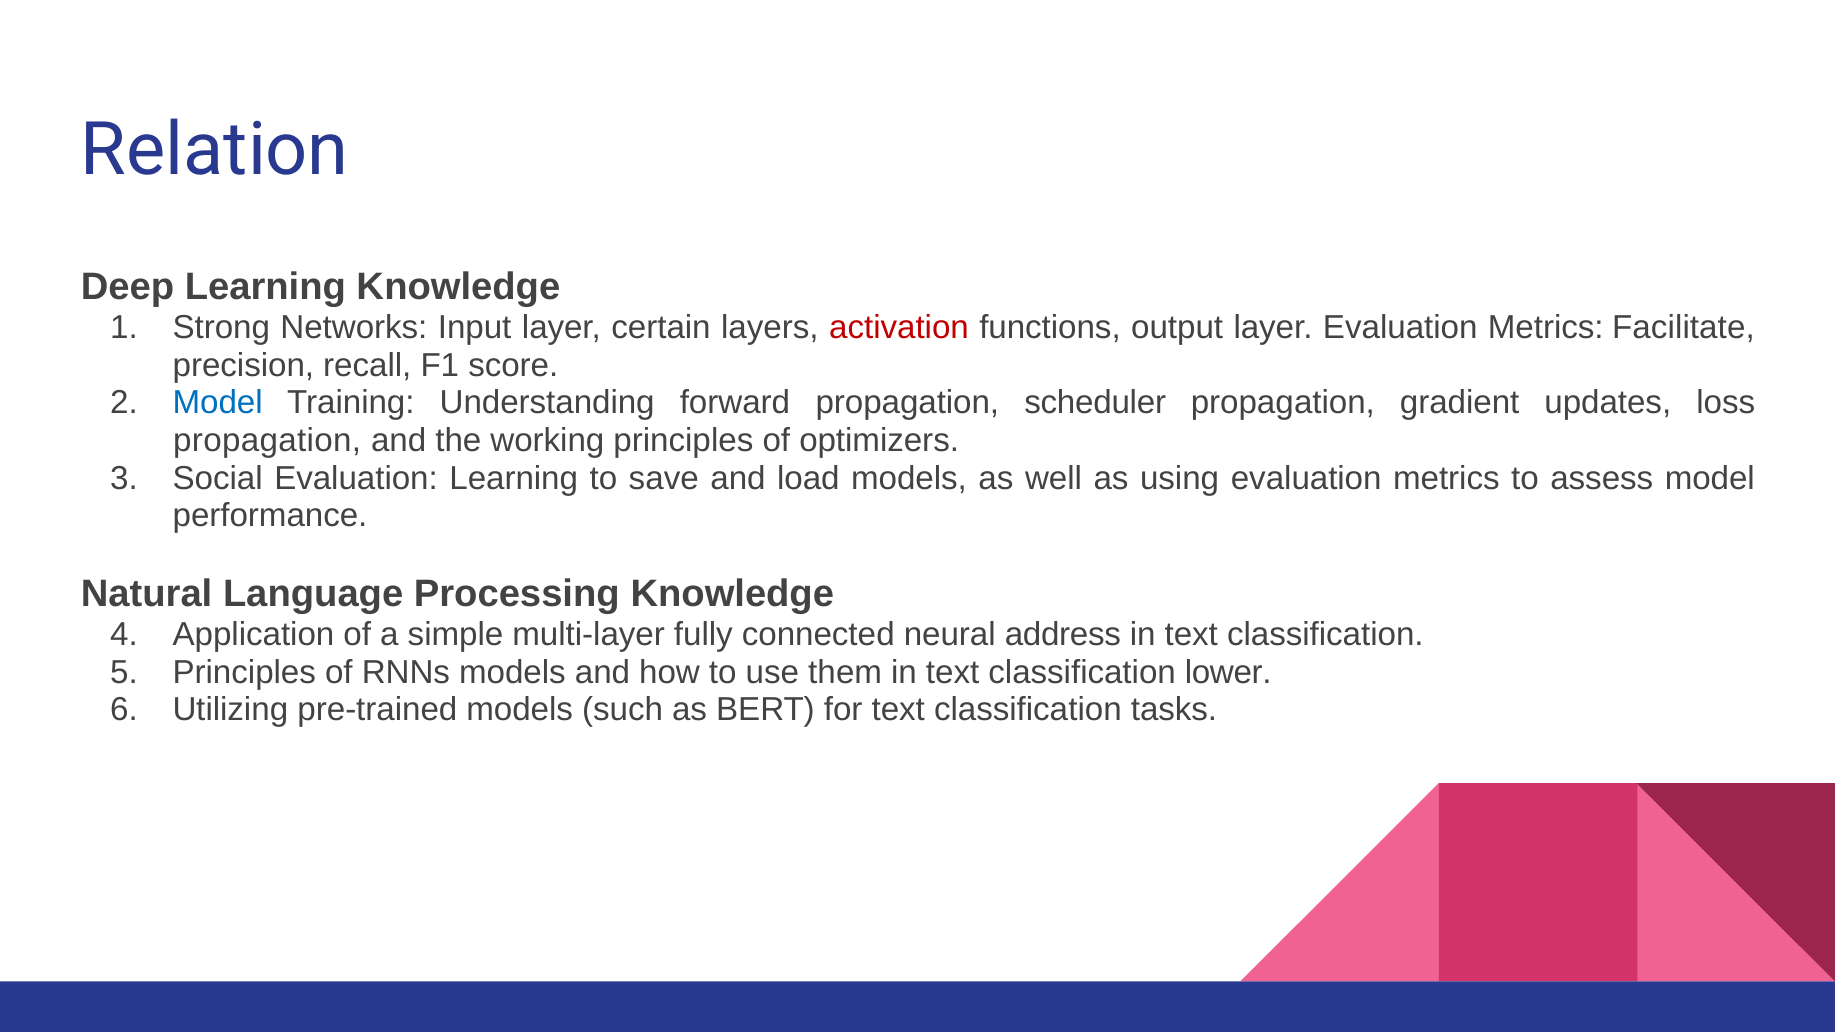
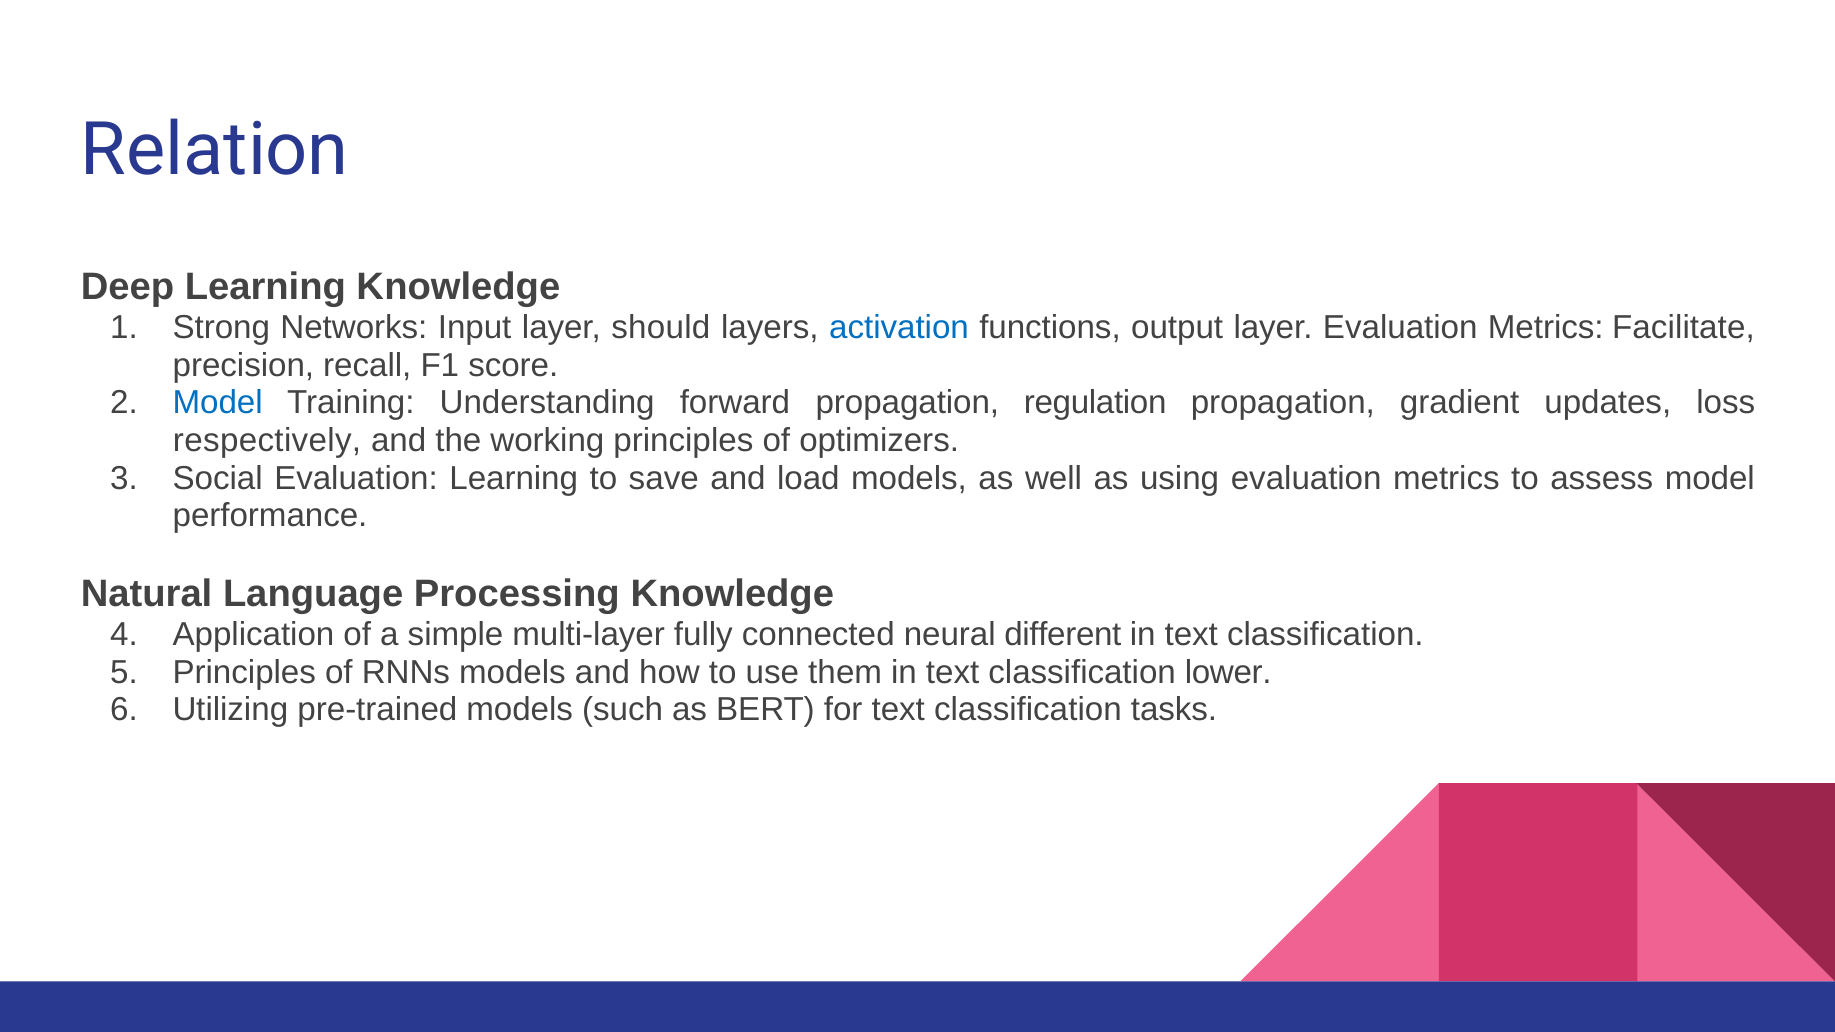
certain: certain -> should (661, 328)
activation colour: red -> blue (899, 328)
scheduler: scheduler -> regulation (1095, 403)
propagation: propagation -> respectively (267, 441)
address: address -> different (1063, 635)
